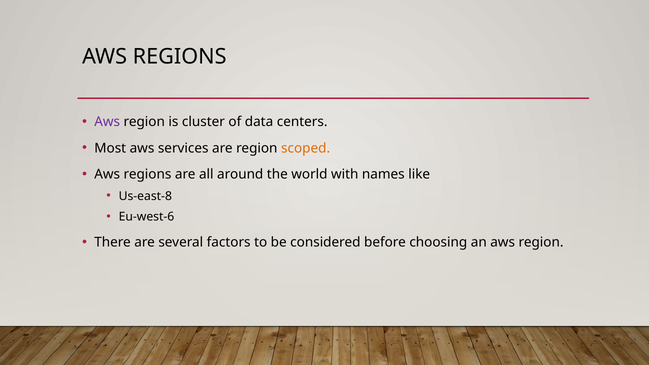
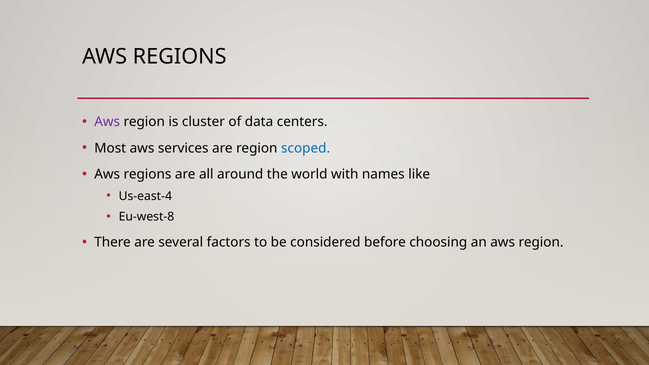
scoped colour: orange -> blue (306, 148)
Us-east-8: Us-east-8 -> Us-east-4 (145, 196)
Eu-west-6: Eu-west-6 -> Eu-west-8 (146, 217)
